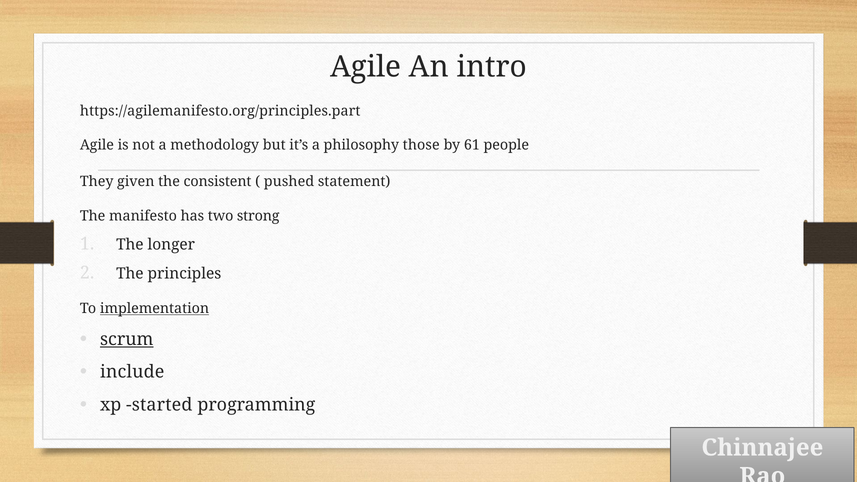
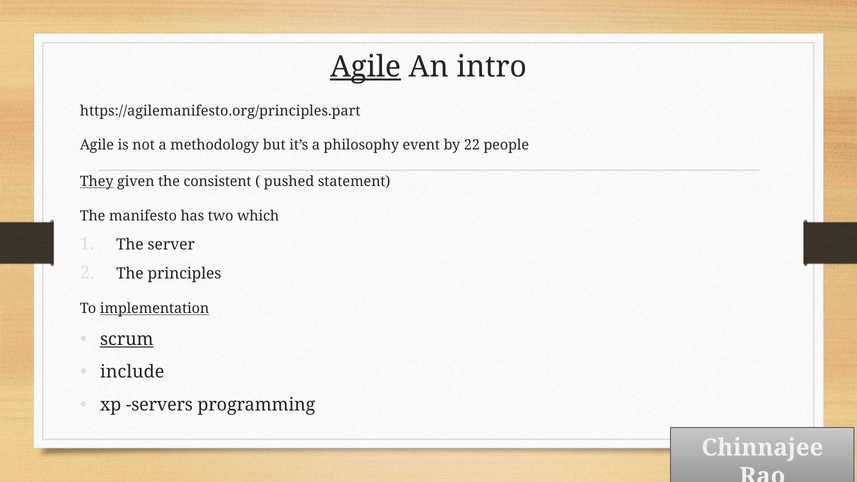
Agile underline: none -> present (366, 67)
those: those -> event (421, 145)
61: 61 -> 22 (472, 145)
They underline: none -> present (97, 182)
strong: strong -> which (258, 216)
longer: longer -> server (171, 244)
started: started -> servers (159, 405)
